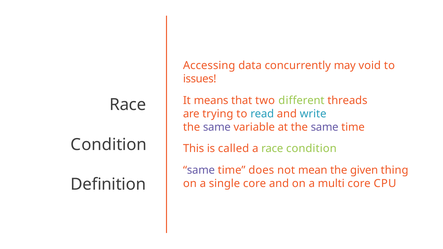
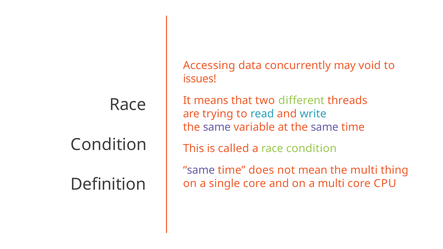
the given: given -> multi (364, 170)
